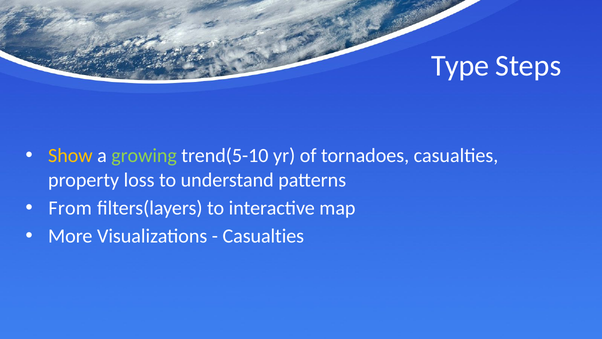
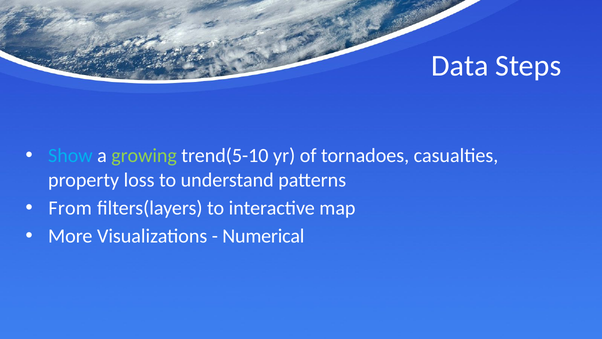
Type: Type -> Data (460, 66)
Show colour: yellow -> light blue (70, 156)
Casualties: Casualties -> Numerical (263, 236)
